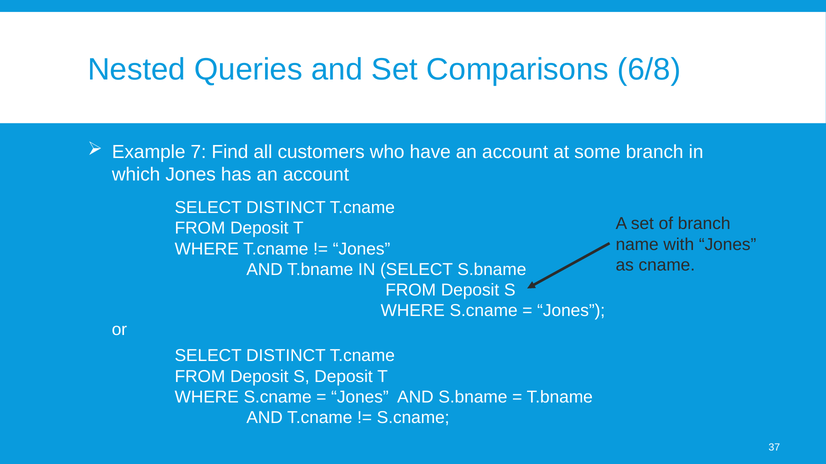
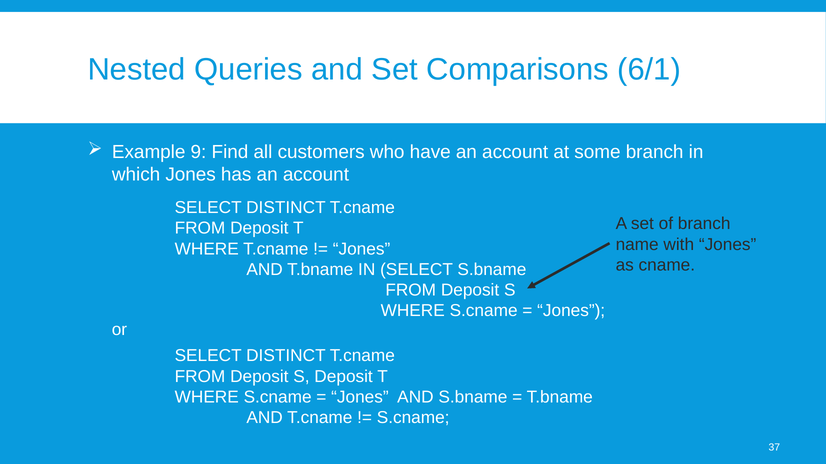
6/8: 6/8 -> 6/1 (649, 70)
7: 7 -> 9 (198, 152)
